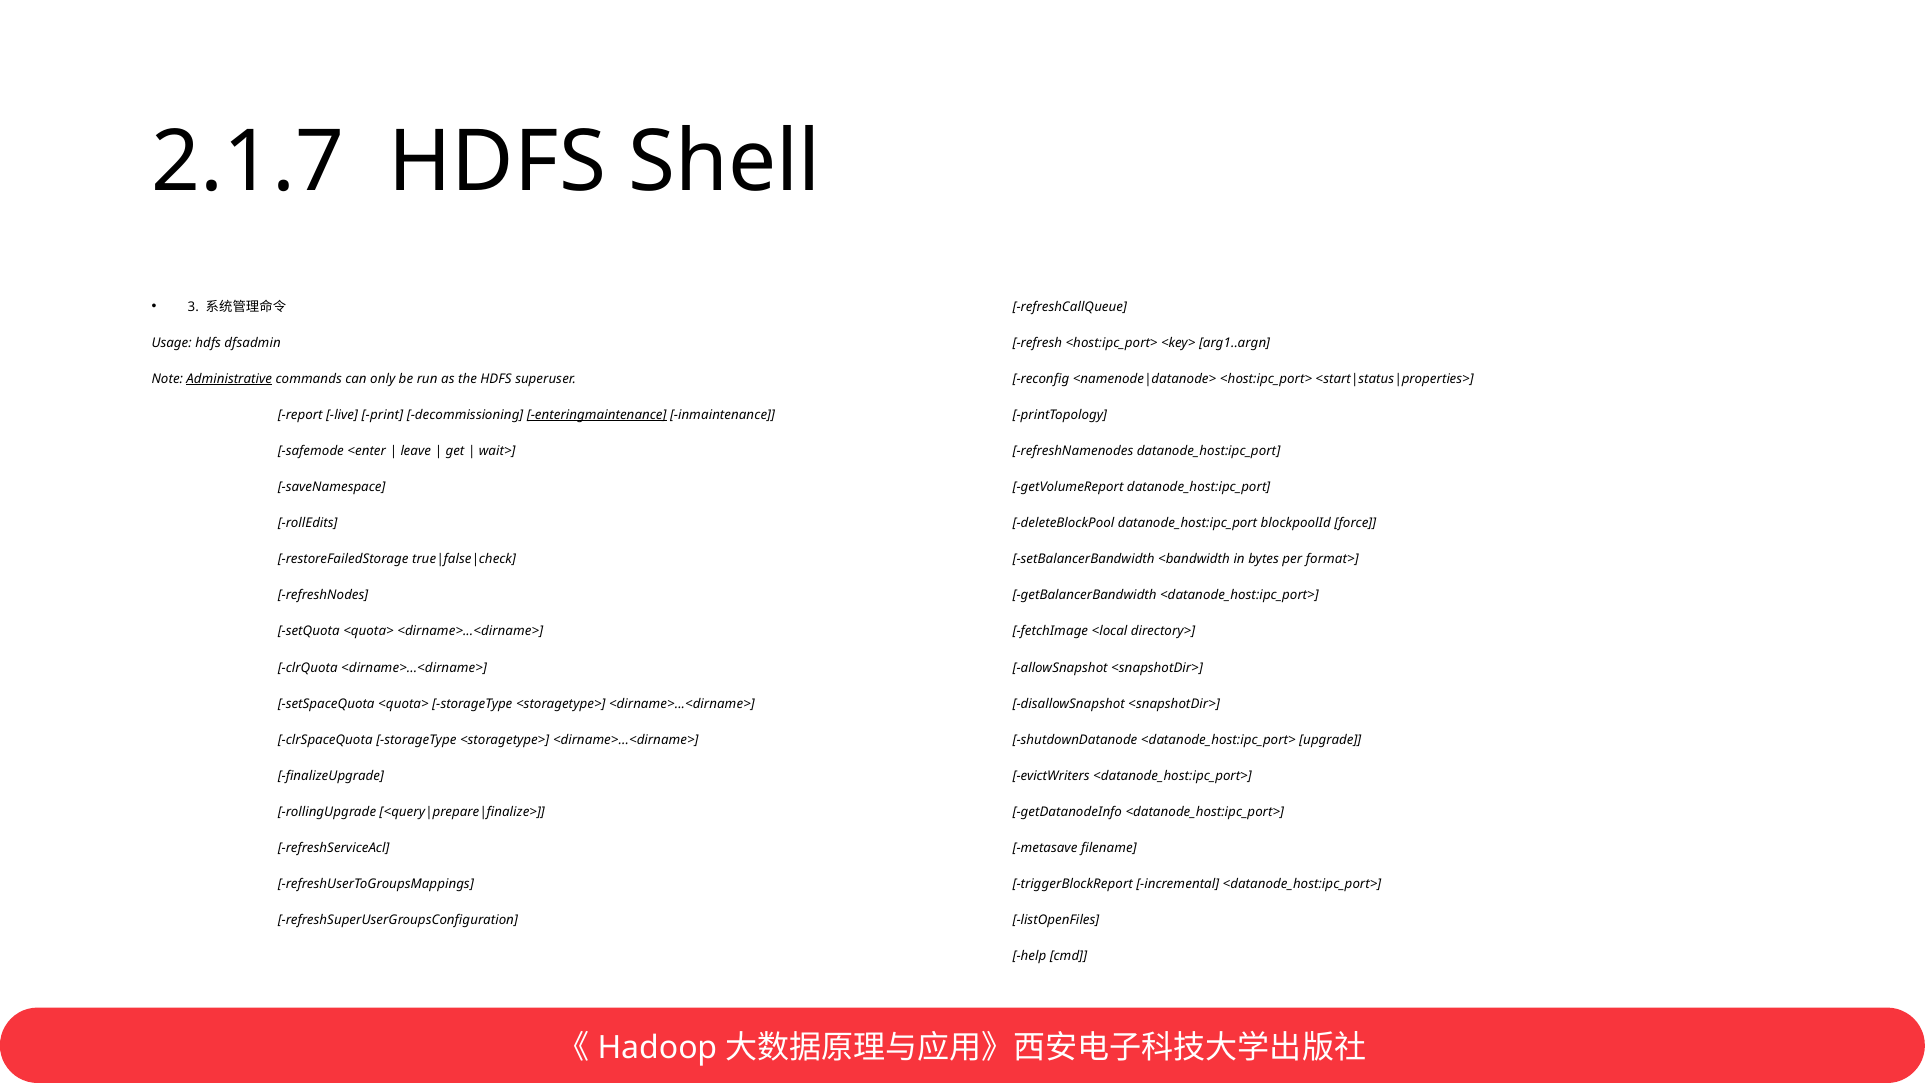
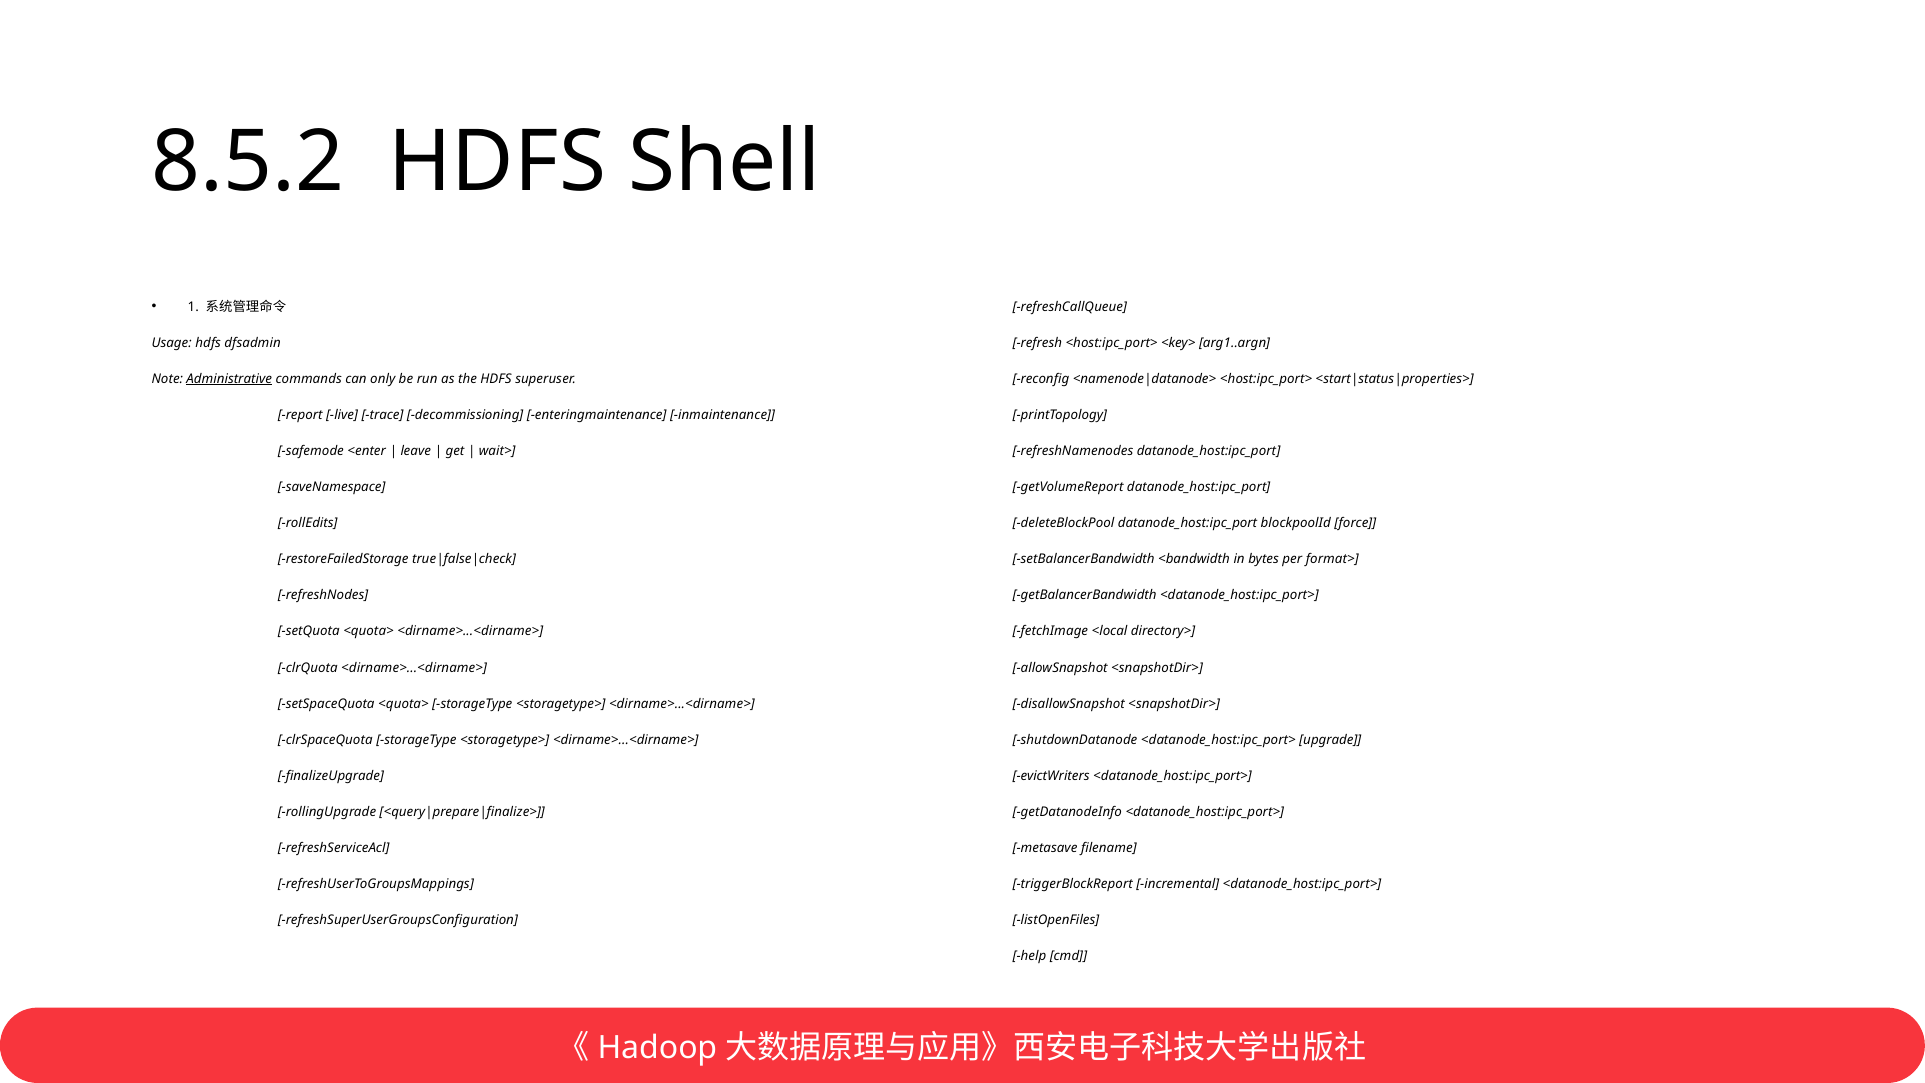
2.1.7: 2.1.7 -> 8.5.2 (248, 162)
3: 3 -> 1 (193, 307)
print: print -> trace (382, 415)
enteringmaintenance underline: present -> none (597, 415)
